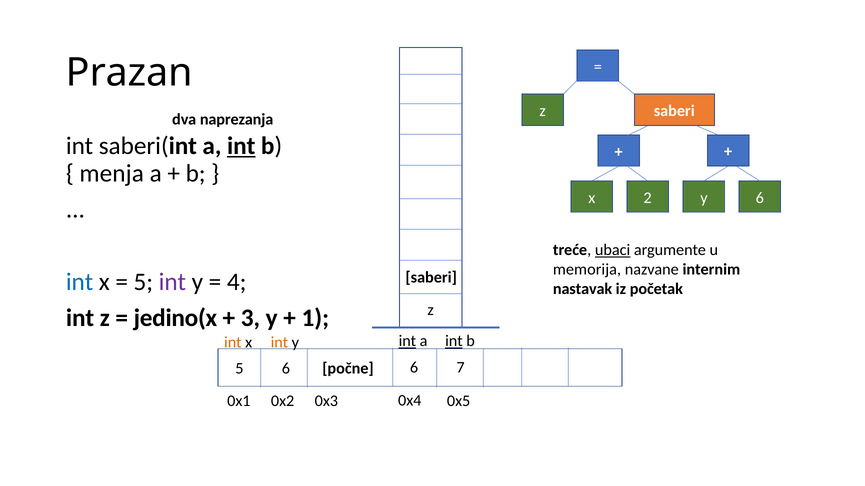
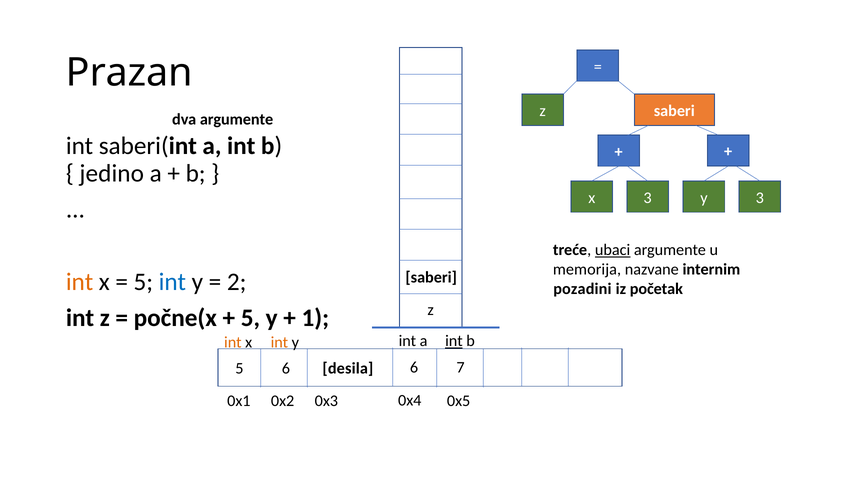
dva naprezanja: naprezanja -> argumente (237, 120)
int underline: present -> none (241, 146)
menja: menja -> jedino (112, 173)
x 2: 2 -> 3 (648, 198)
6: 6 -> 3 (760, 198)
int colour: blue -> orange (80, 282)
int colour: purple -> blue (172, 282)
4: 4 -> 2 (237, 282)
nastavak: nastavak -> pozadini (582, 289)
jedino(x: jedino(x -> počne(x (175, 318)
3: 3 -> 5 (250, 318)
int underline: present -> none (407, 342)
počne: počne -> desila (348, 369)
